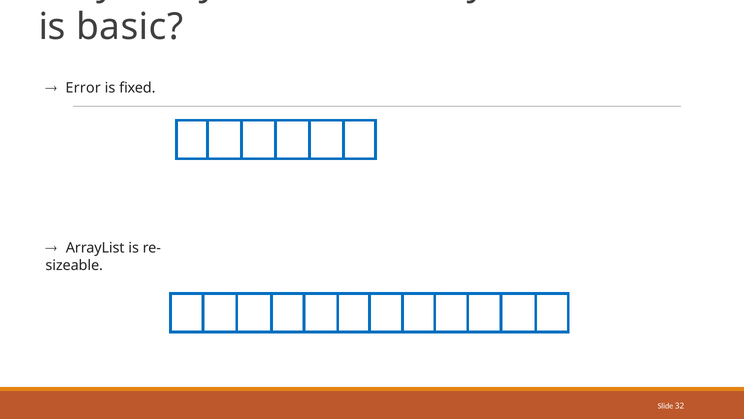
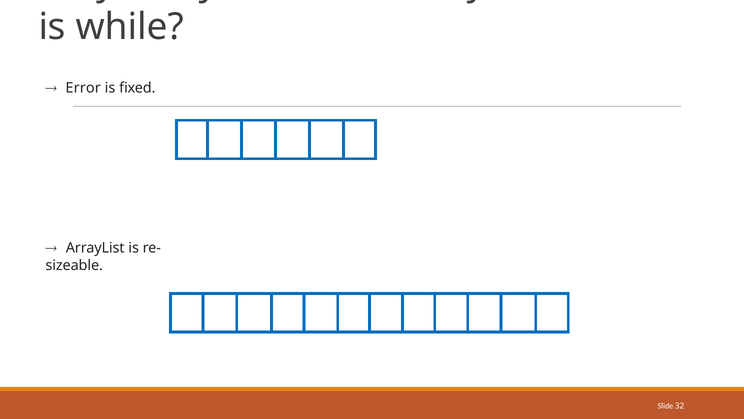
basic: basic -> while (130, 27)
